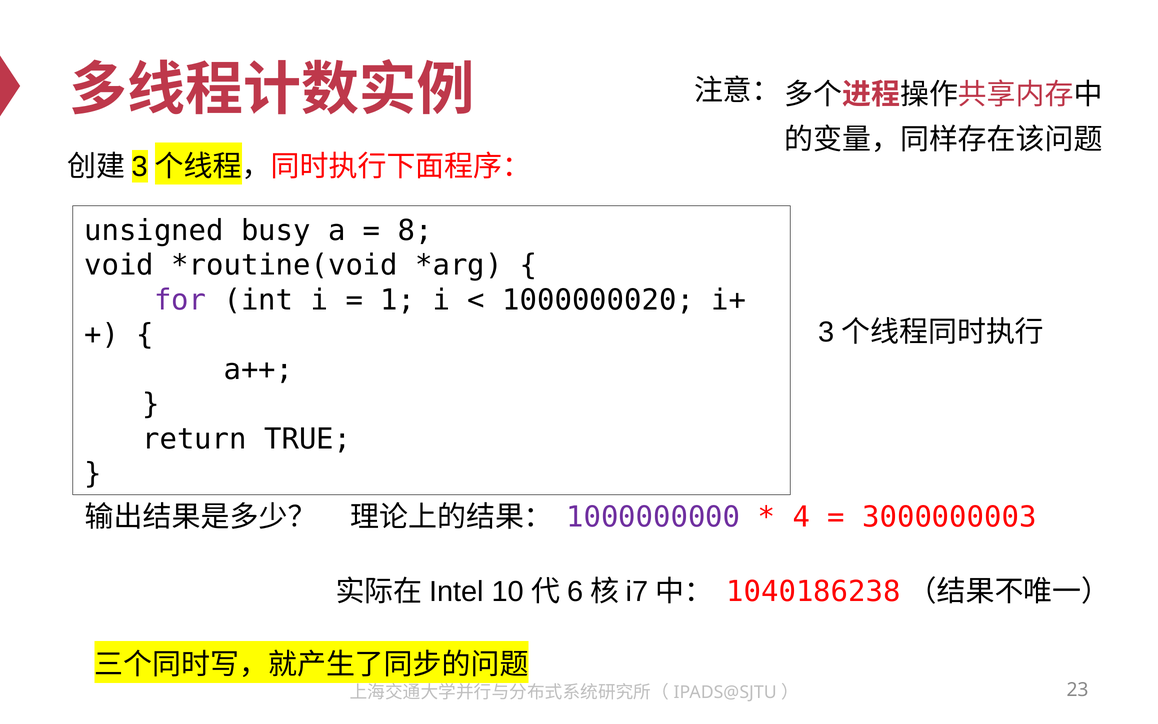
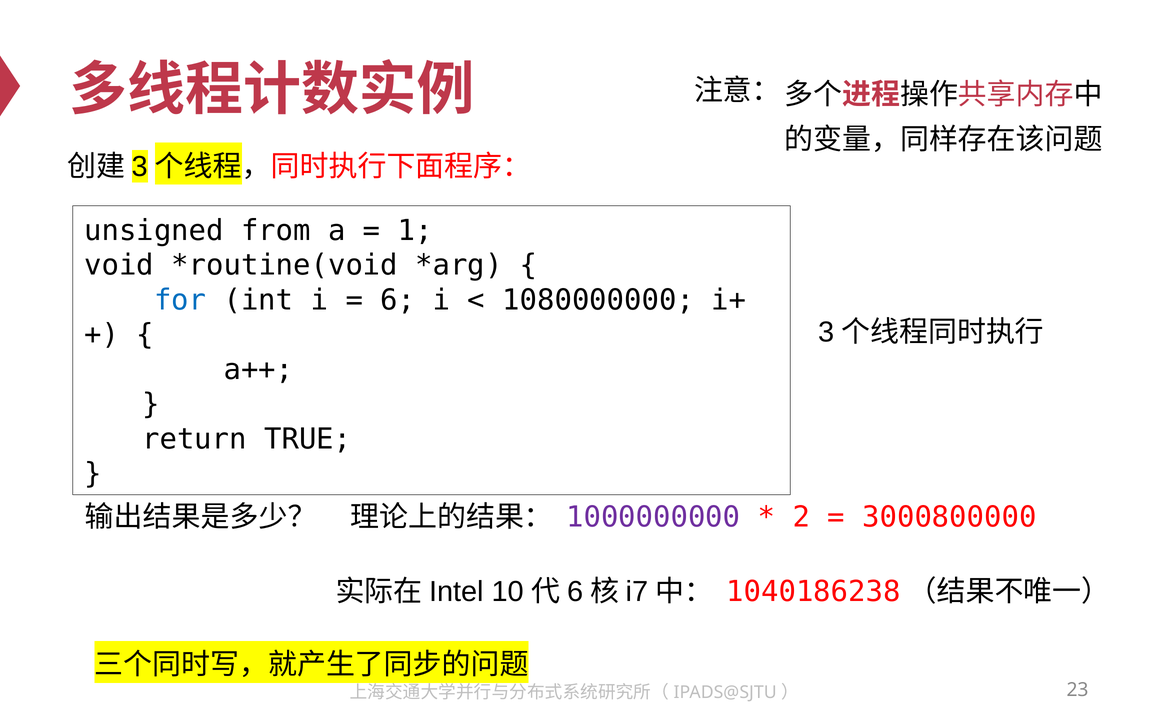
busy: busy -> from (276, 231)
8: 8 -> 1 (415, 231)
for colour: purple -> blue (180, 300)
1: 1 -> 6 (398, 300)
1000000020: 1000000020 -> 1080000000 (598, 300)
4: 4 -> 2 (801, 517)
3000000003: 3000000003 -> 3000800000 (949, 517)
